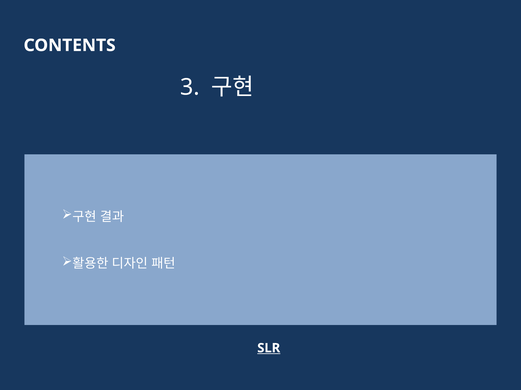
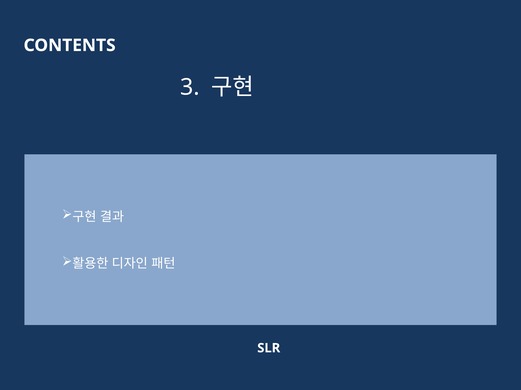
SLR underline: present -> none (269, 349)
